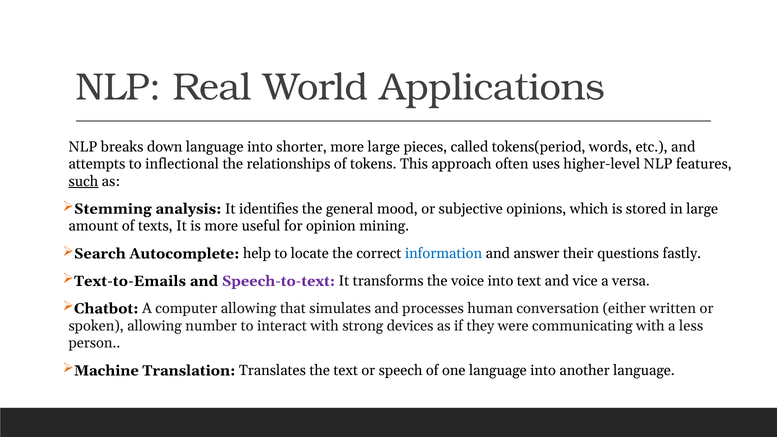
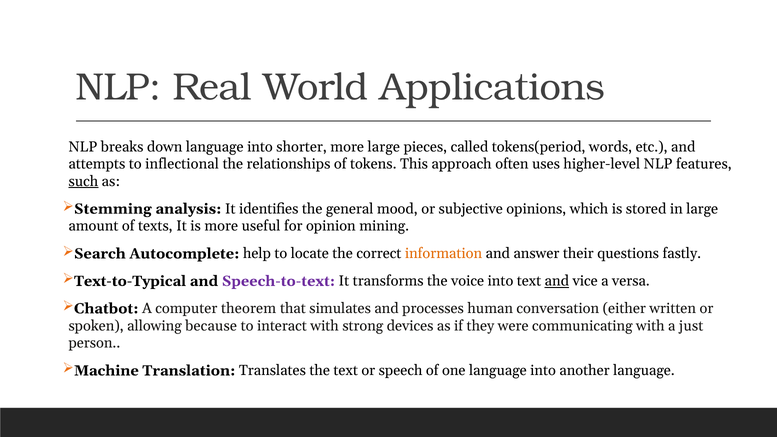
information colour: blue -> orange (444, 254)
Text-to-Emails: Text-to-Emails -> Text-to-Typical (130, 281)
and underline: none -> present (557, 281)
computer allowing: allowing -> theorem (249, 309)
number: number -> because (211, 326)
less: less -> just (691, 326)
